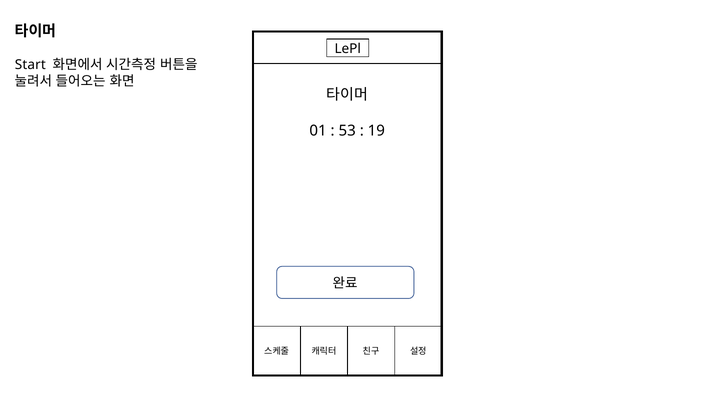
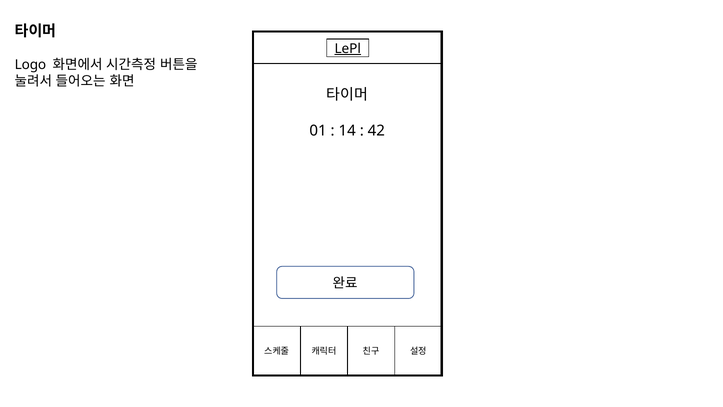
LePl underline: none -> present (348, 49)
Start: Start -> Logo (30, 65)
53: 53 -> 14 (347, 131)
19: 19 -> 42 (376, 131)
